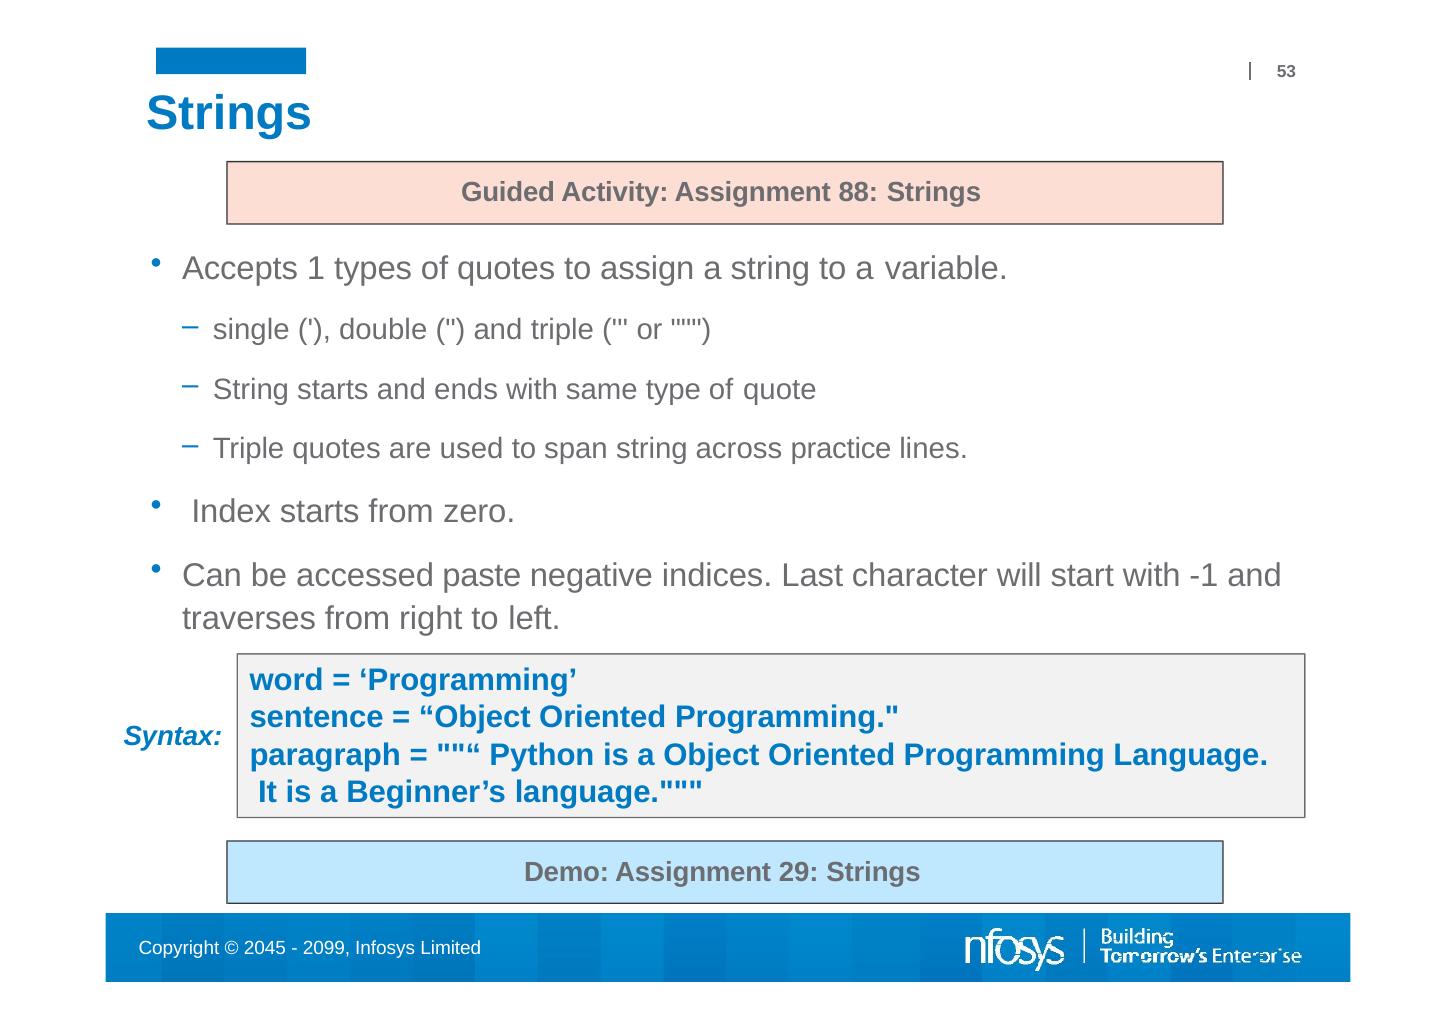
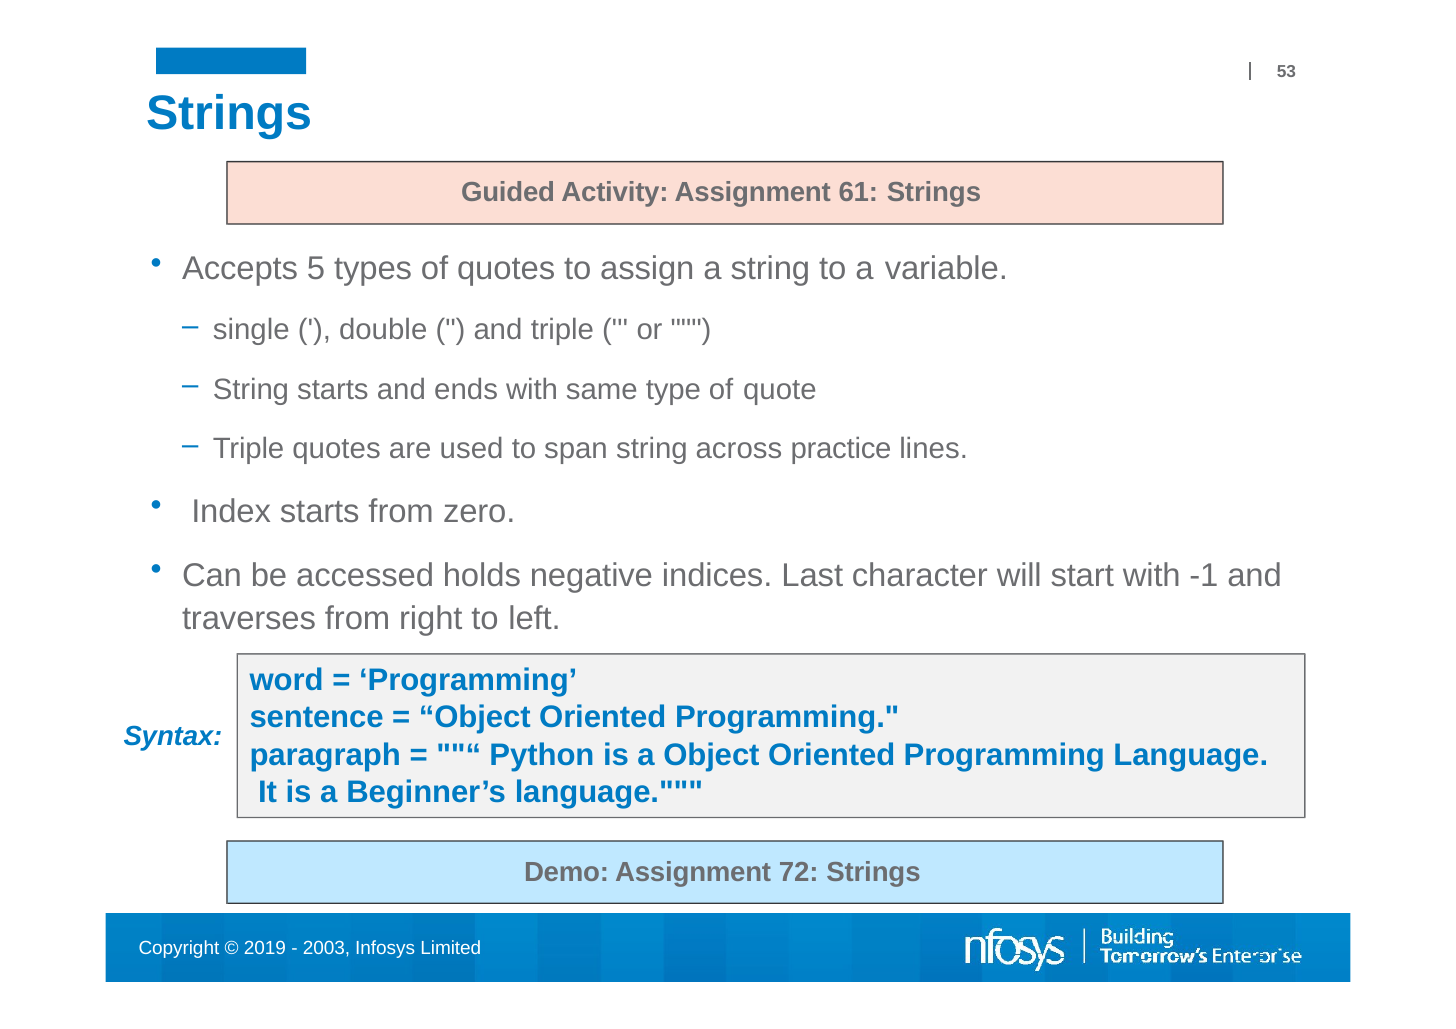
88: 88 -> 61 (858, 193)
1: 1 -> 5 (316, 269)
paste: paste -> holds (482, 575)
29: 29 -> 72 (799, 872)
2045: 2045 -> 2019 (265, 948)
2099: 2099 -> 2003 (327, 948)
